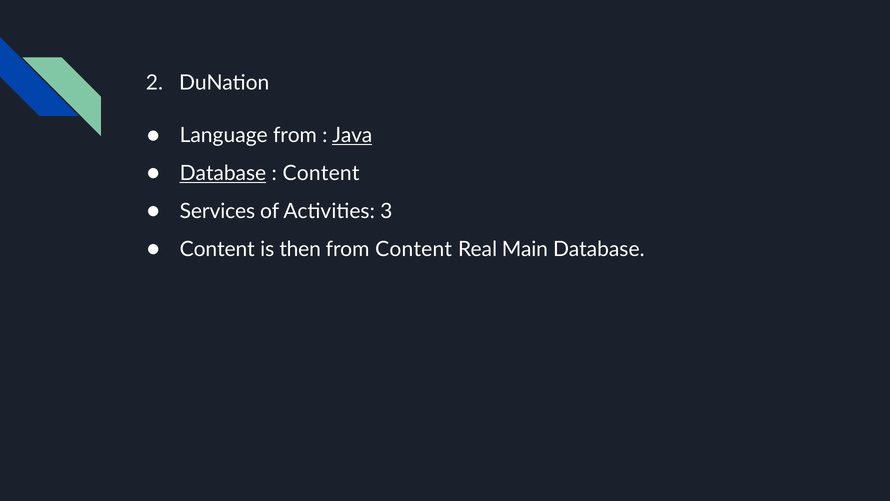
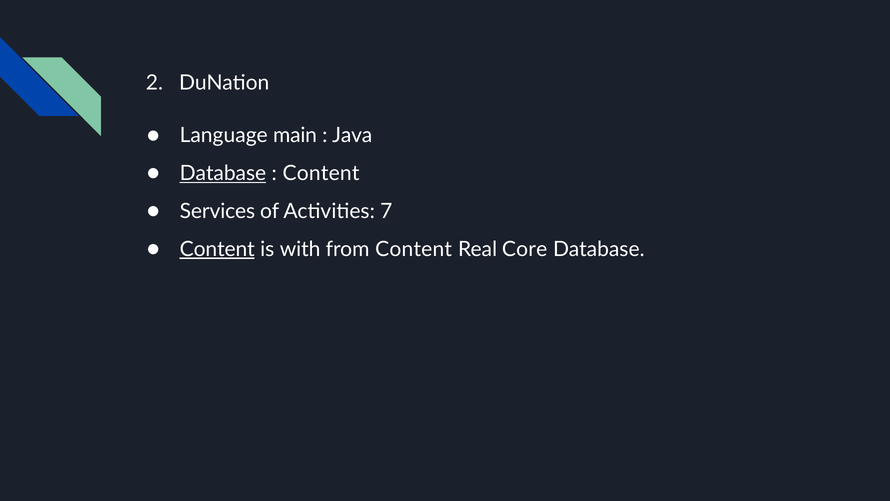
Language from: from -> main (295, 135)
Java underline: present -> none (352, 135)
3: 3 -> 7 (386, 211)
Content underline: none -> present (217, 249)
then: then -> with (300, 249)
Main: Main -> Core (525, 249)
